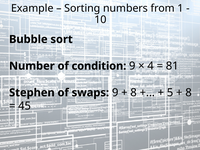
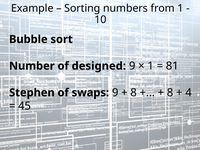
condition: condition -> designed (99, 66)
4: 4 -> 1 (151, 66)
5: 5 -> 8 (170, 93)
8: 8 -> 4 (189, 93)
